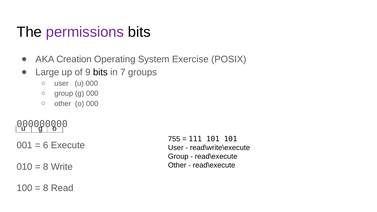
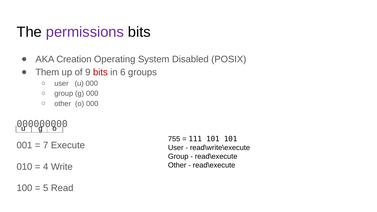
Exercise: Exercise -> Disabled (190, 59)
Large: Large -> Them (47, 72)
bits colour: black -> red (100, 72)
7: 7 -> 6 (123, 72)
6: 6 -> 7 (46, 145)
8: 8 -> 4 (46, 167)
8: 8 -> 5 (46, 188)
